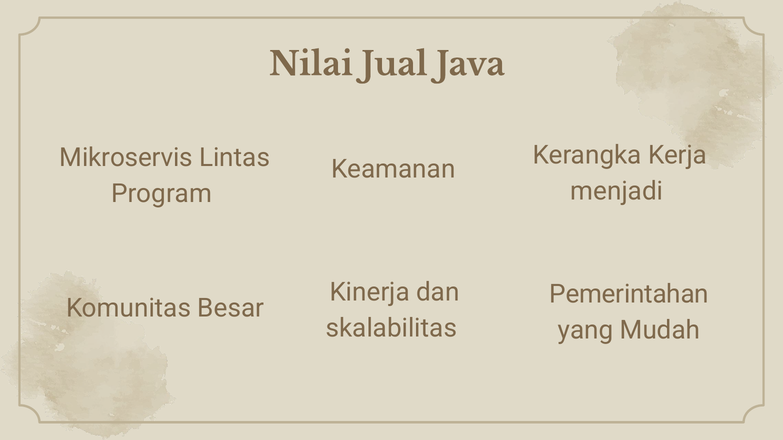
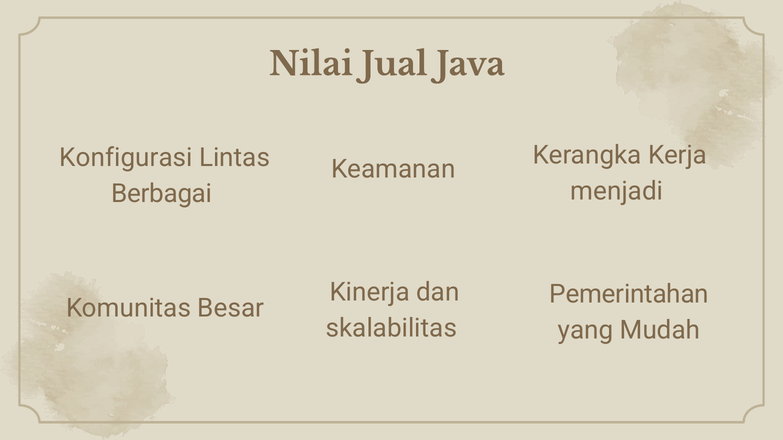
Mikroservis: Mikroservis -> Konfigurasi (126, 158)
Program: Program -> Berbagai (162, 194)
